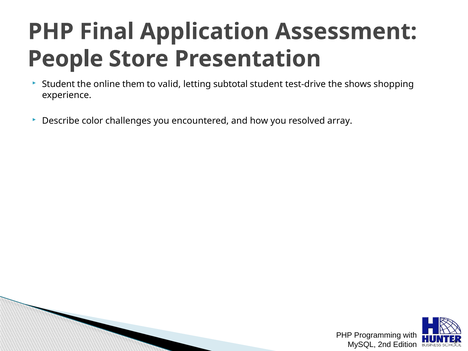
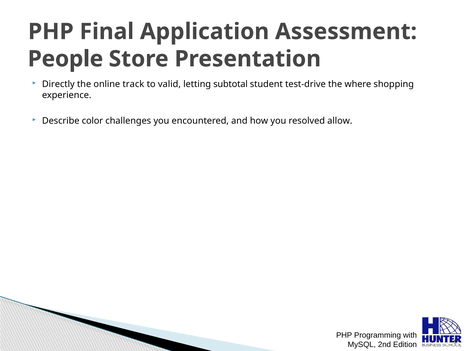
Student: Student -> Directly (58, 84)
them: them -> track (133, 84)
shows: shows -> where (358, 84)
array: array -> allow (340, 121)
